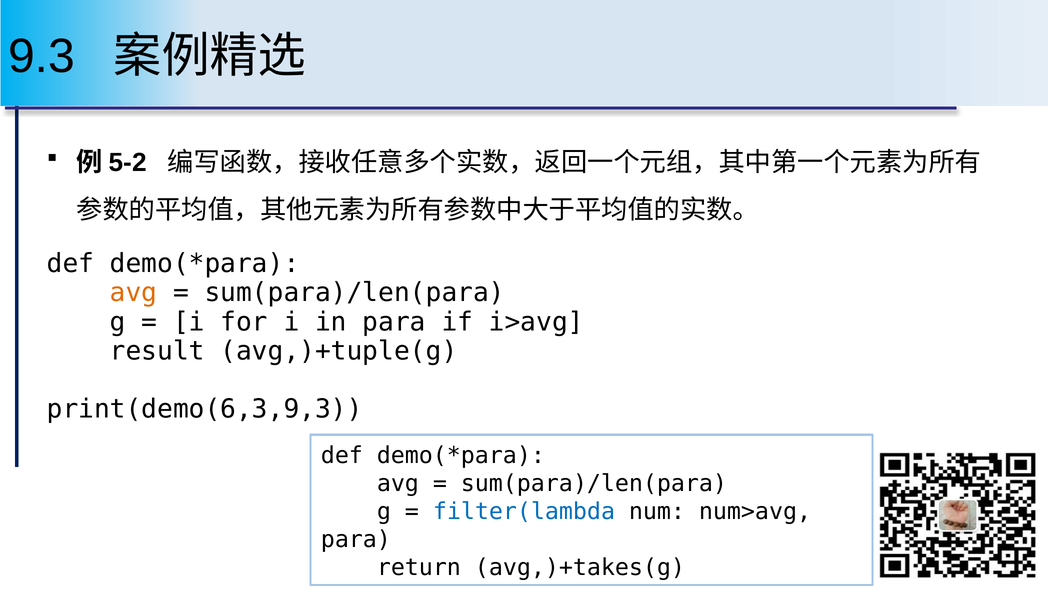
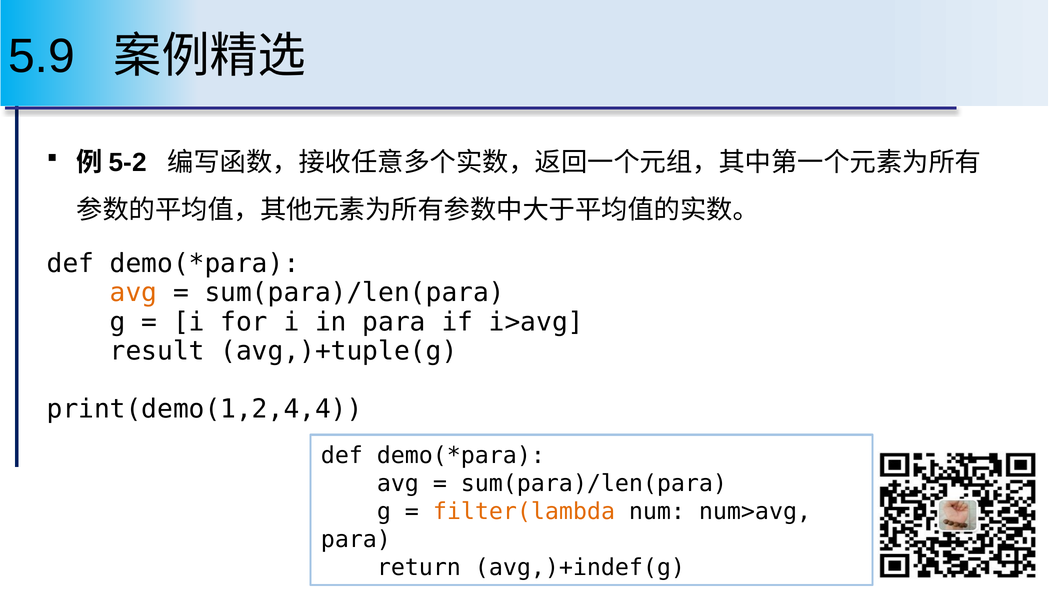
9.3: 9.3 -> 5.9 (42, 56)
print(demo(6,3,9,3: print(demo(6,3,9,3 -> print(demo(1,2,4,4 (205, 409)
filter(lambda colour: blue -> orange (524, 511)
avg,)+takes(g: avg,)+takes(g -> avg,)+indef(g (580, 567)
